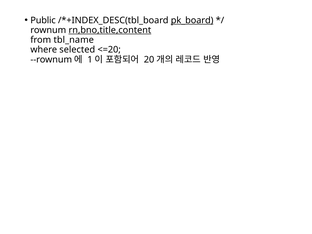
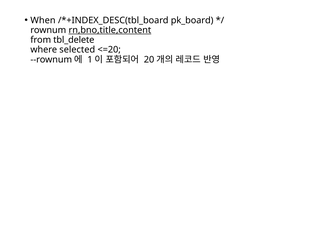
Public: Public -> When (43, 20)
pk_board underline: present -> none (192, 20)
tbl_name: tbl_name -> tbl_delete (74, 40)
